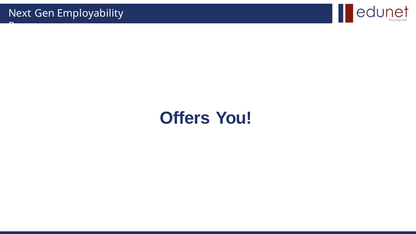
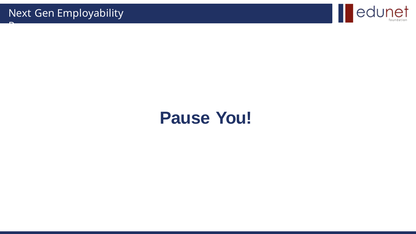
Offers: Offers -> Pause (185, 118)
